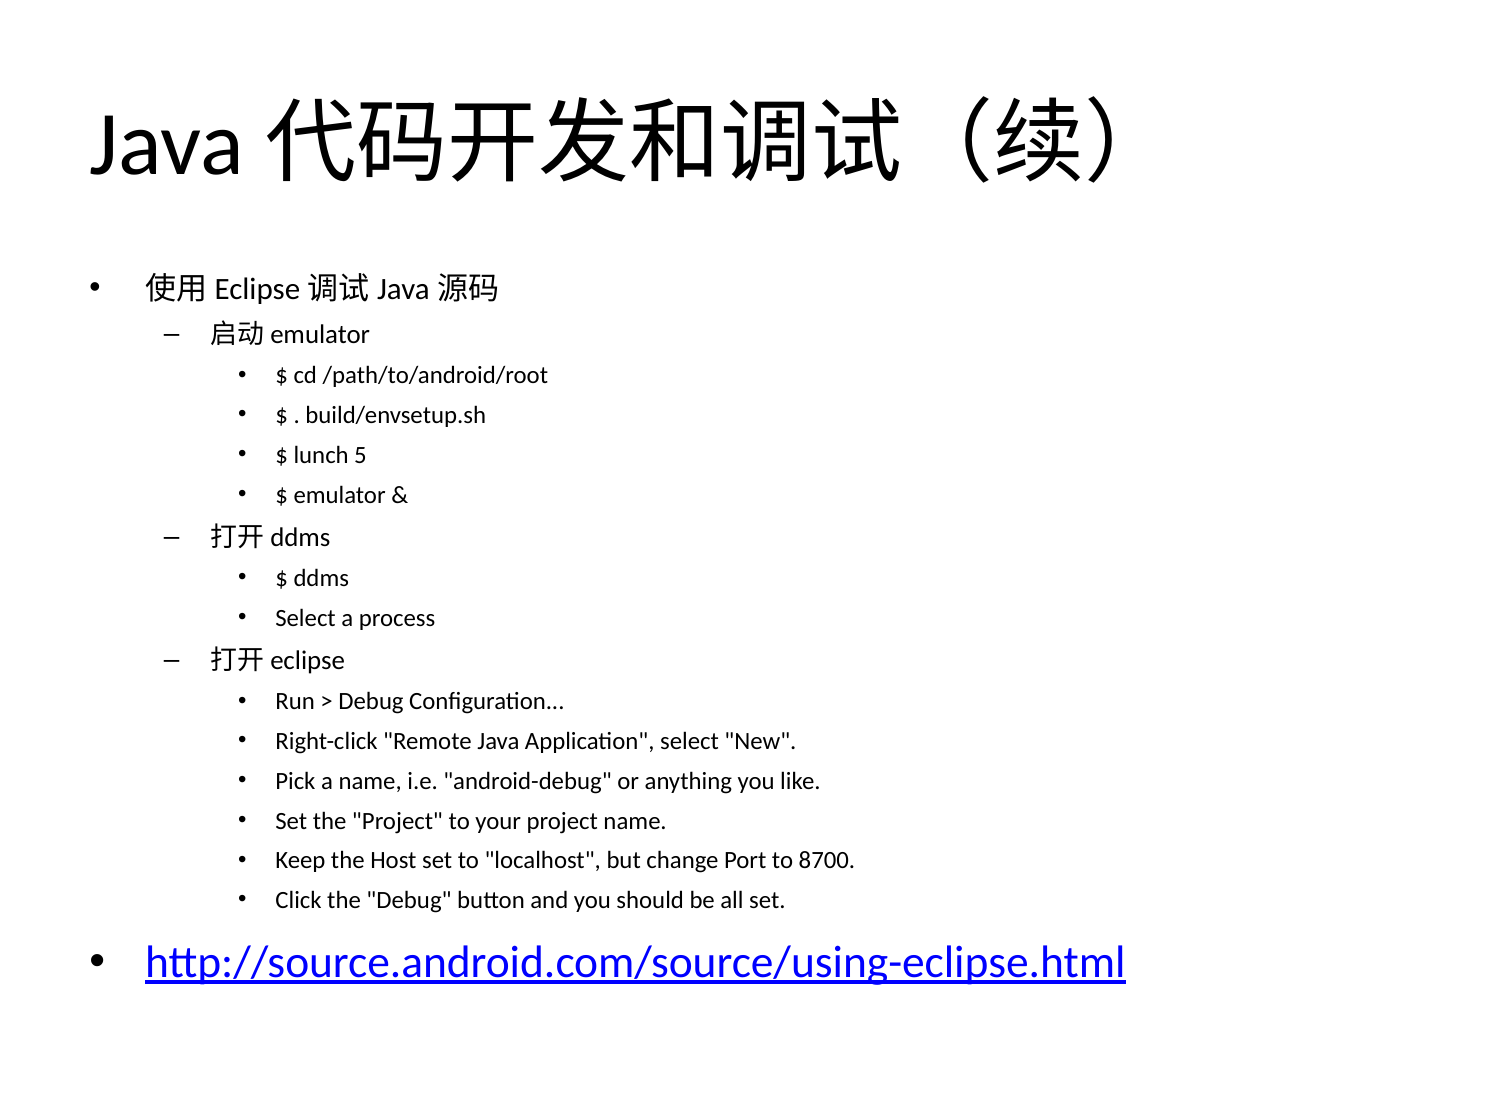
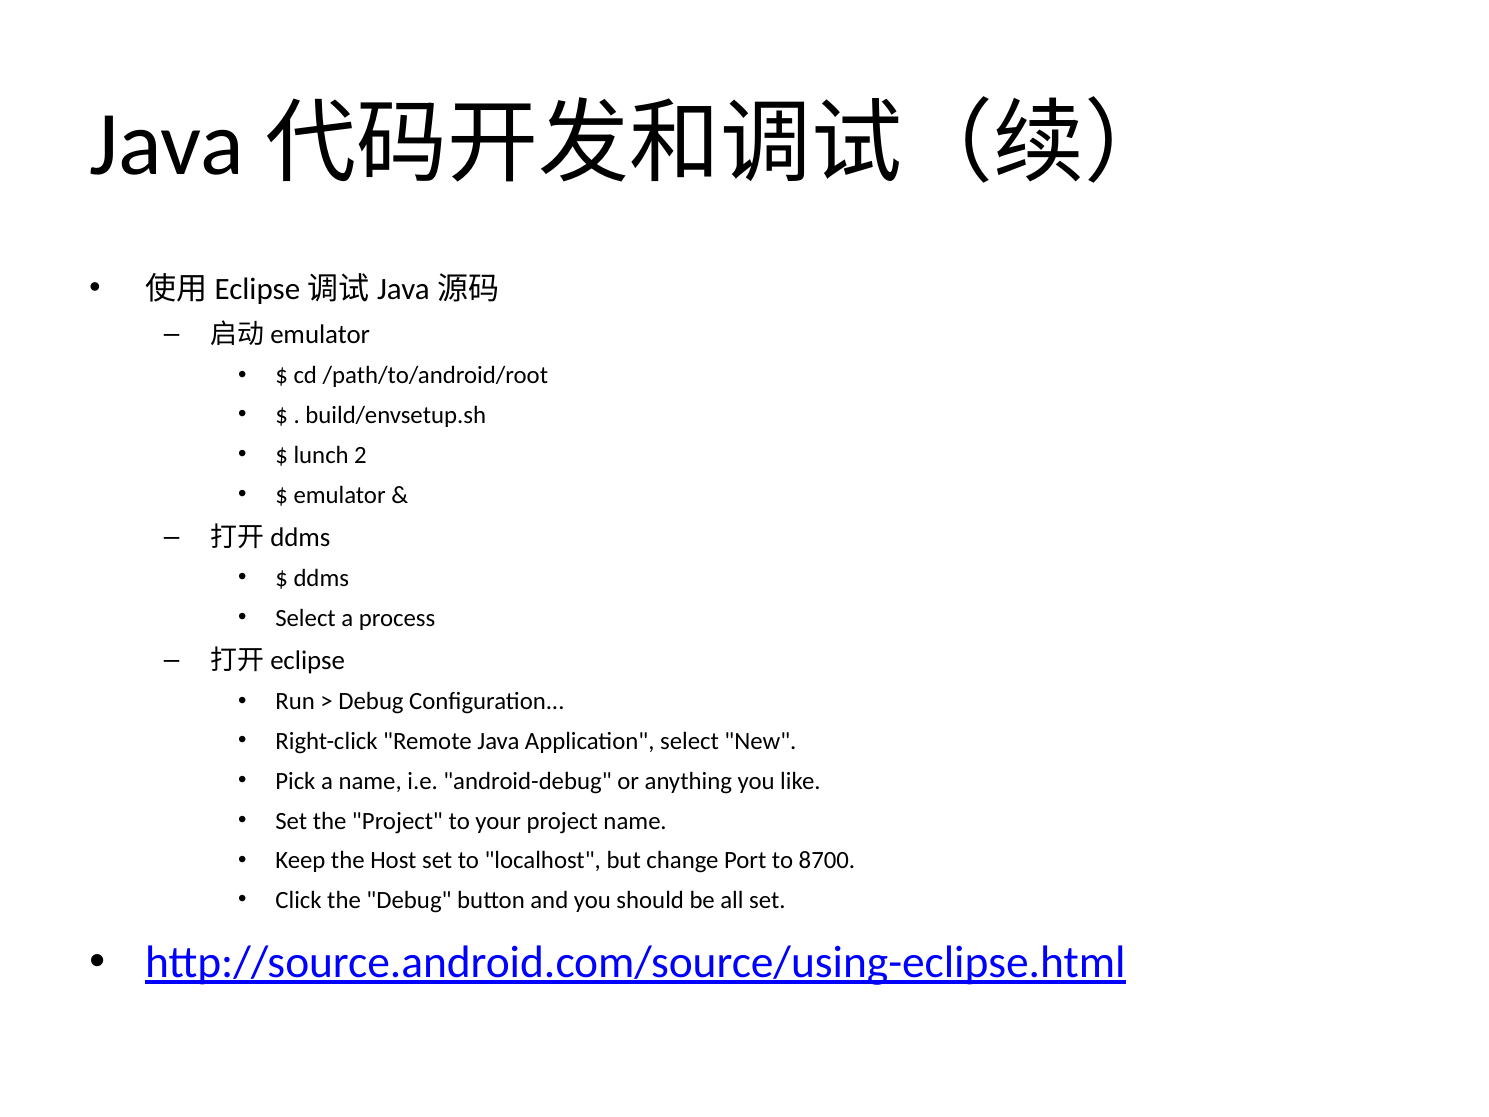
5: 5 -> 2 (360, 455)
